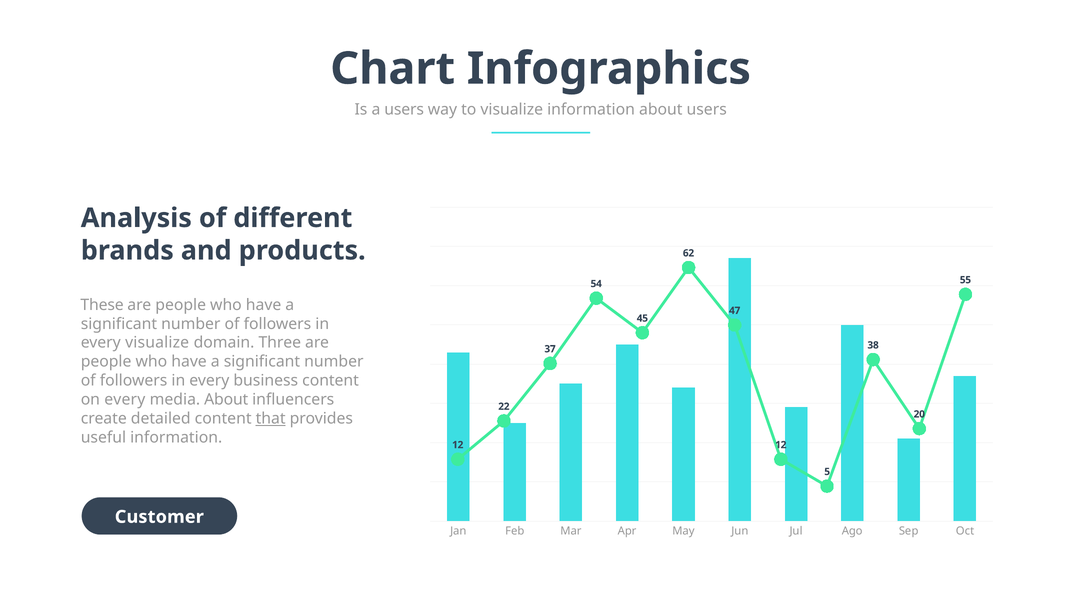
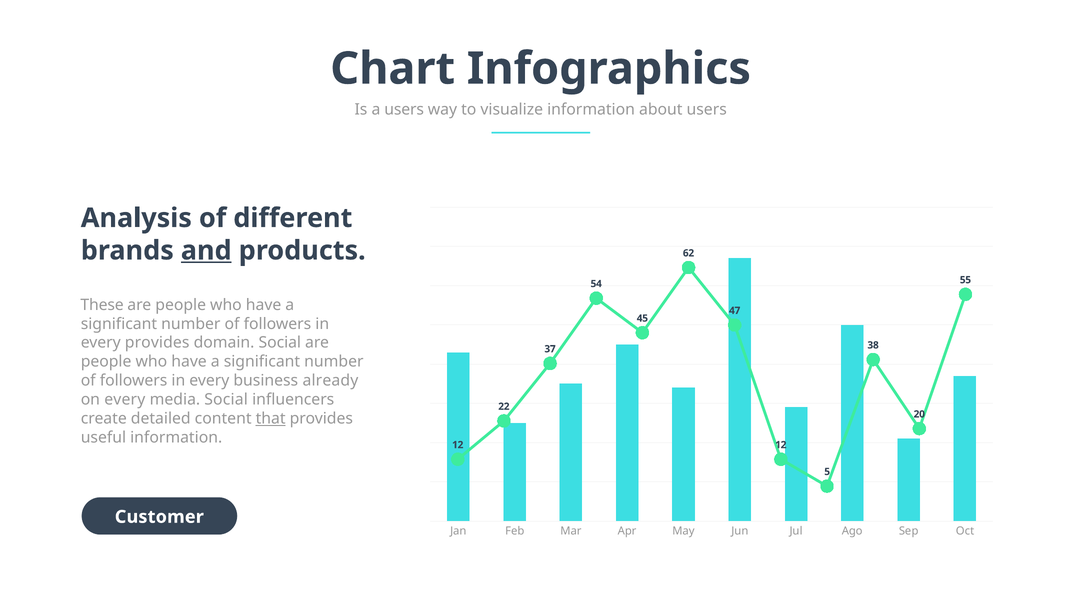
and underline: none -> present (206, 250)
every visualize: visualize -> provides (157, 343)
domain Three: Three -> Social (280, 343)
business content: content -> already (330, 380)
media About: About -> Social (226, 399)
